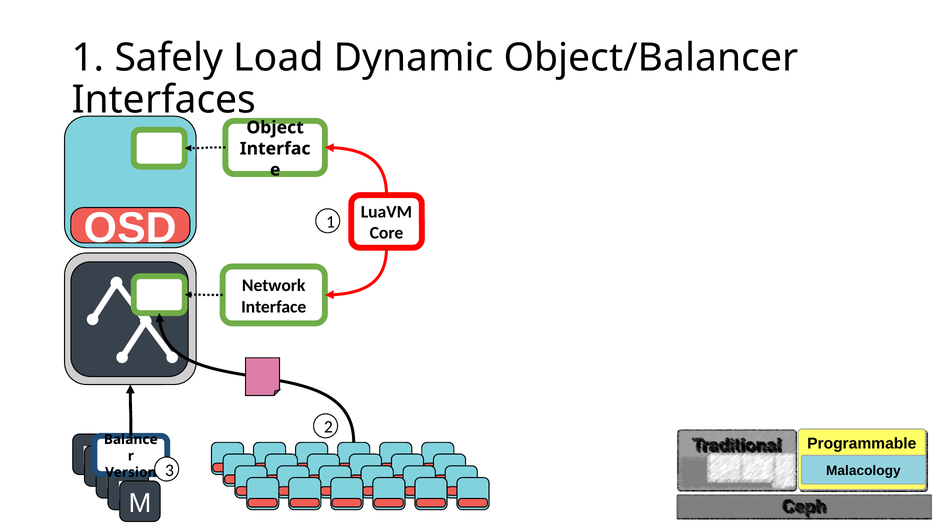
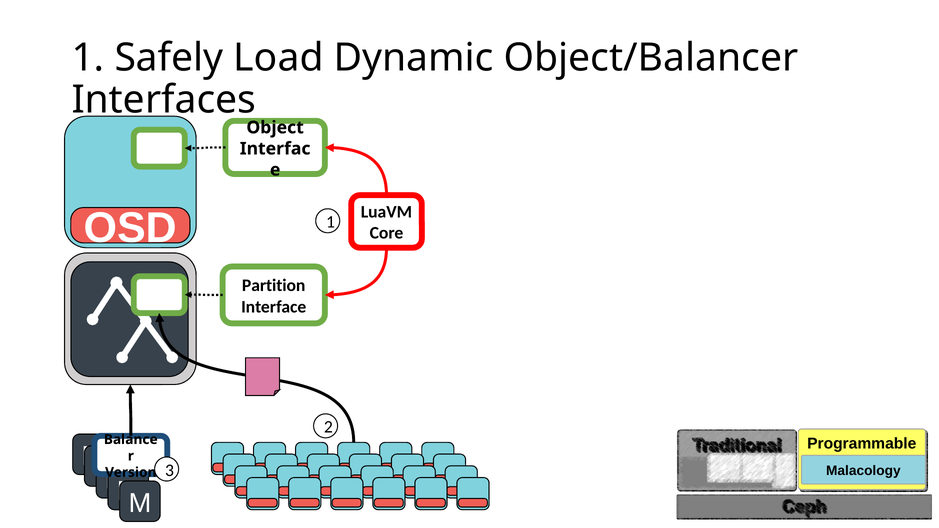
Network: Network -> Partition (274, 286)
